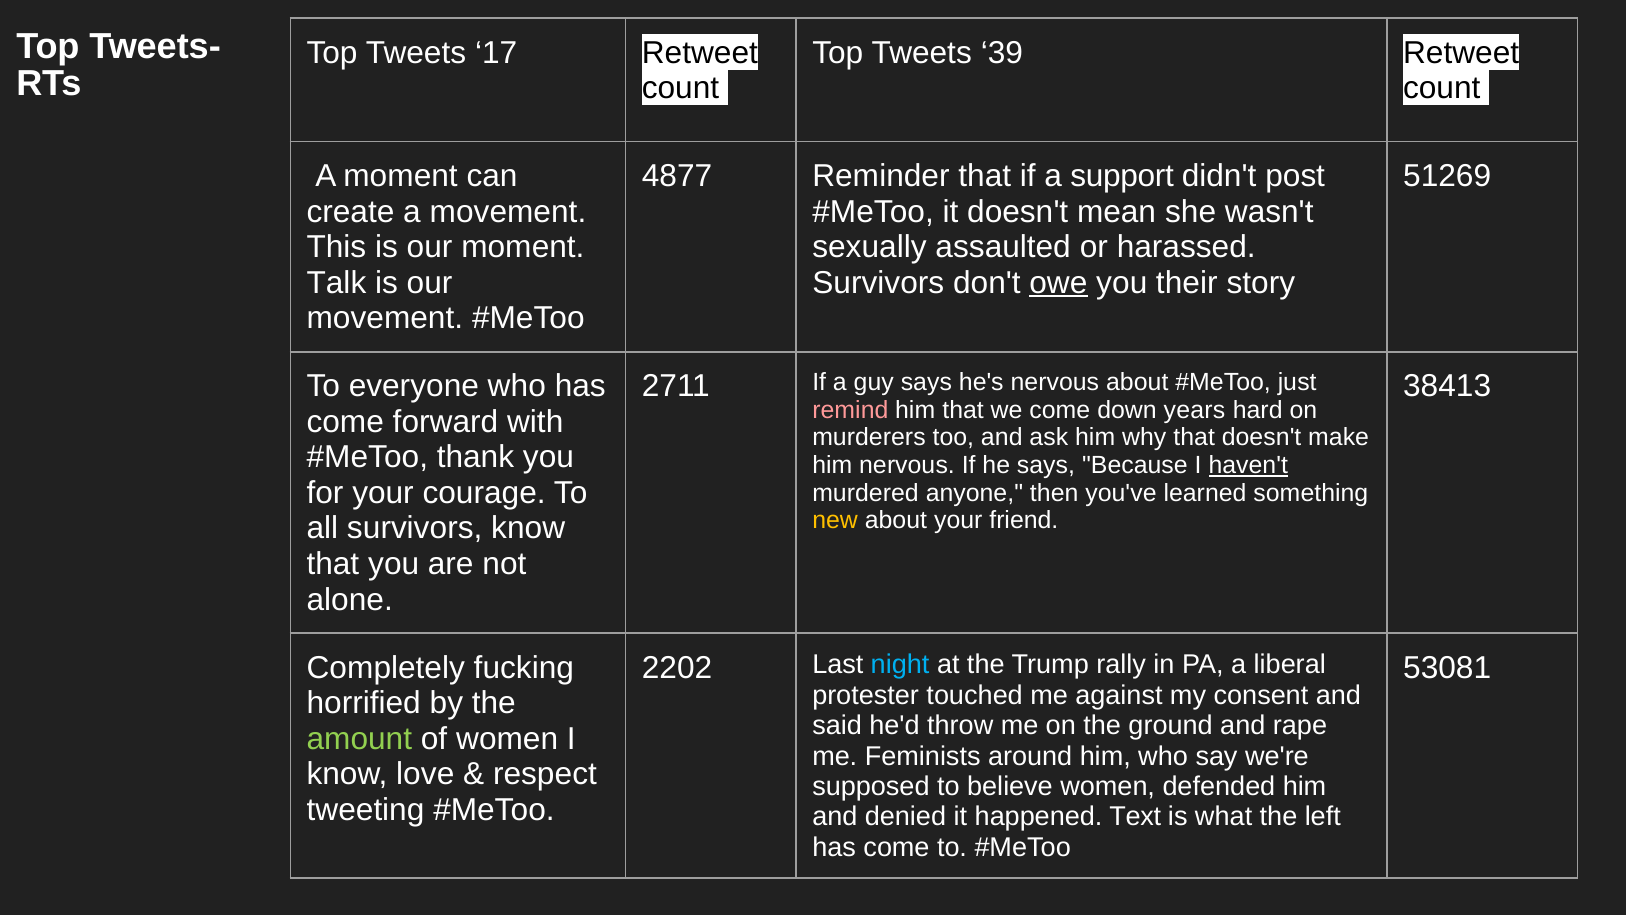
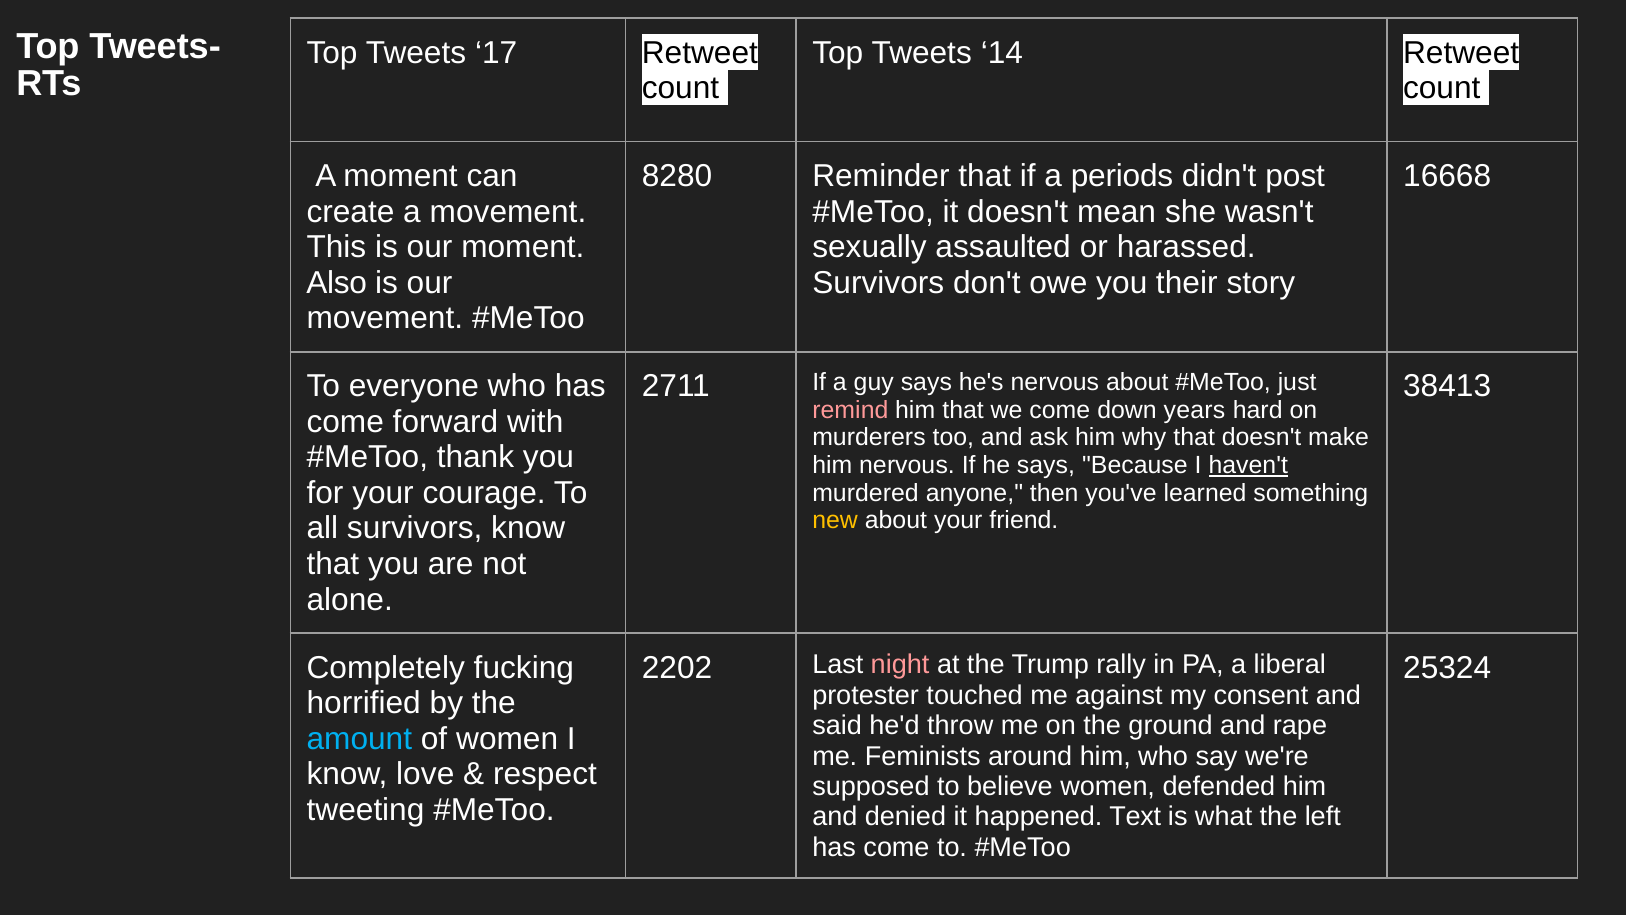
39: 39 -> 14 (1002, 53)
4877: 4877 -> 8280 (677, 176)
support: support -> periods (1122, 176)
51269: 51269 -> 16668 (1447, 176)
Talk: Talk -> Also (337, 283)
owe underline: present -> none (1058, 283)
night colour: light blue -> pink (900, 665)
53081: 53081 -> 25324 (1447, 667)
amount colour: light green -> light blue (359, 738)
